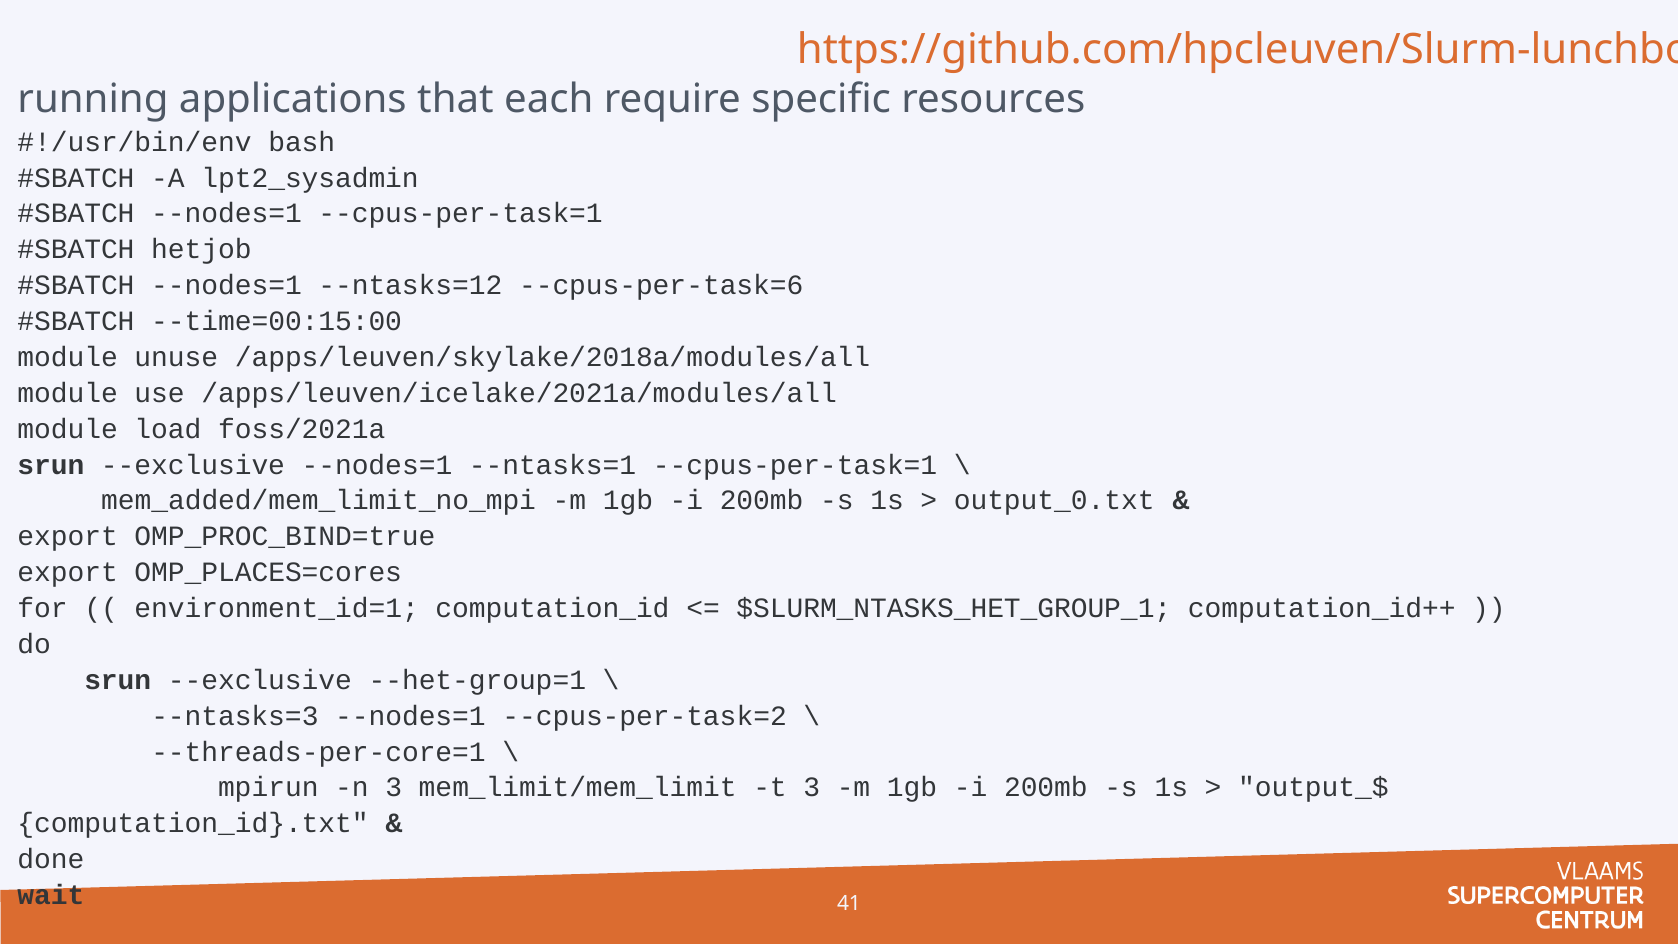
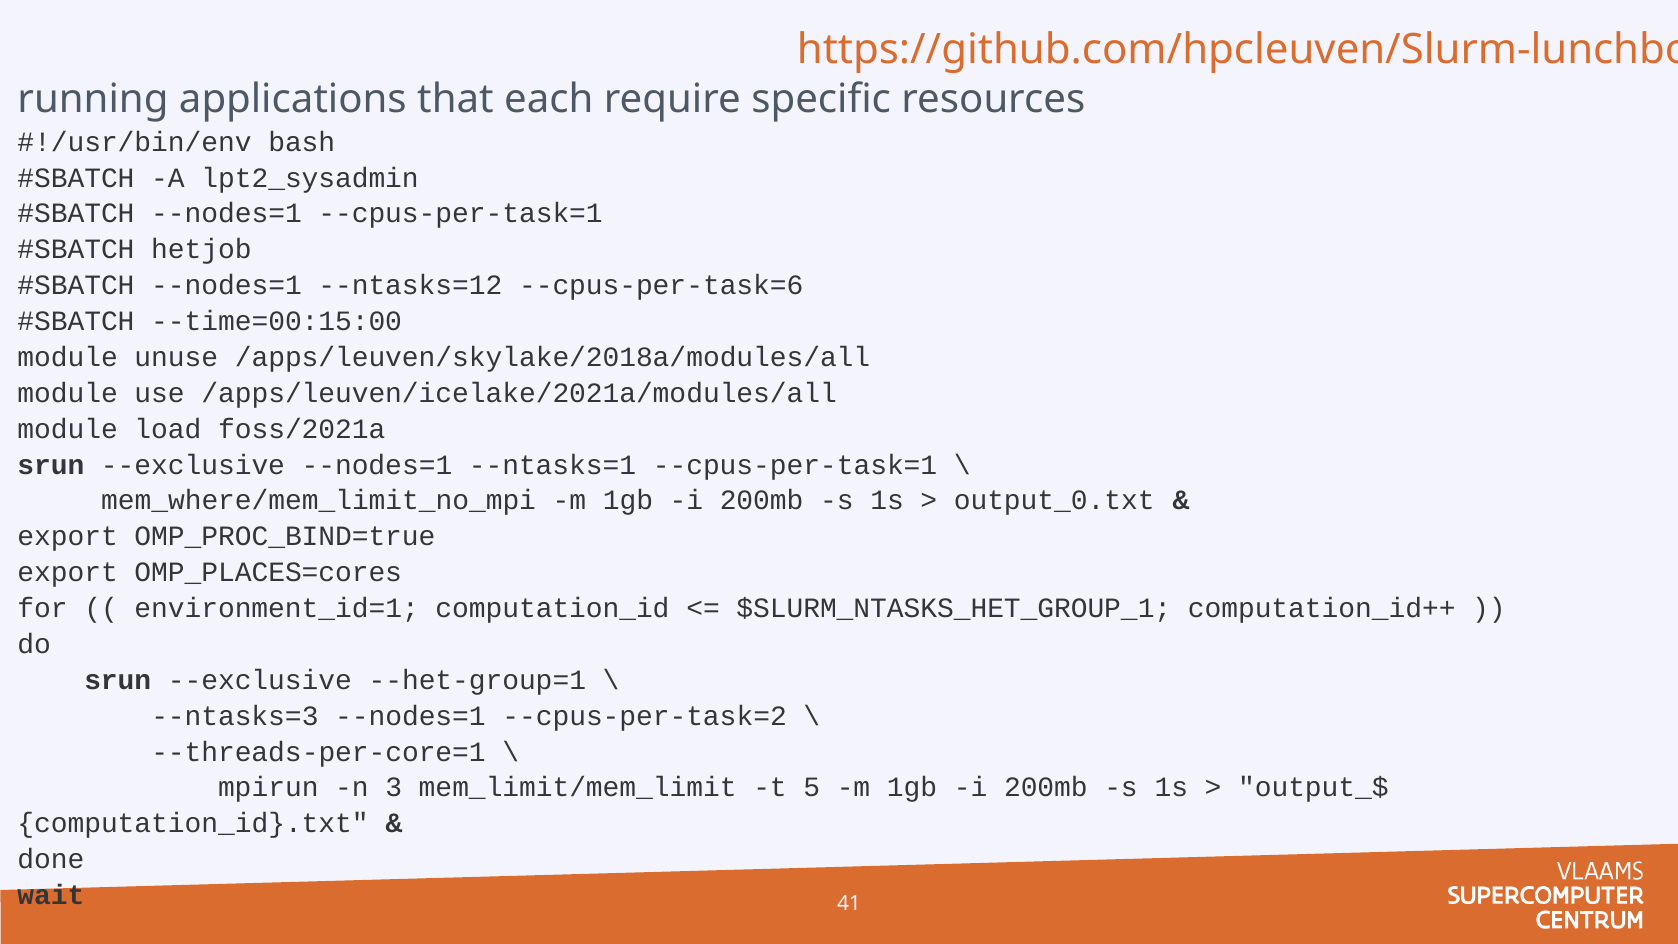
mem_added/mem_limit_no_mpi: mem_added/mem_limit_no_mpi -> mem_where/mem_limit_no_mpi (319, 501)
t 3: 3 -> 5 (812, 788)
